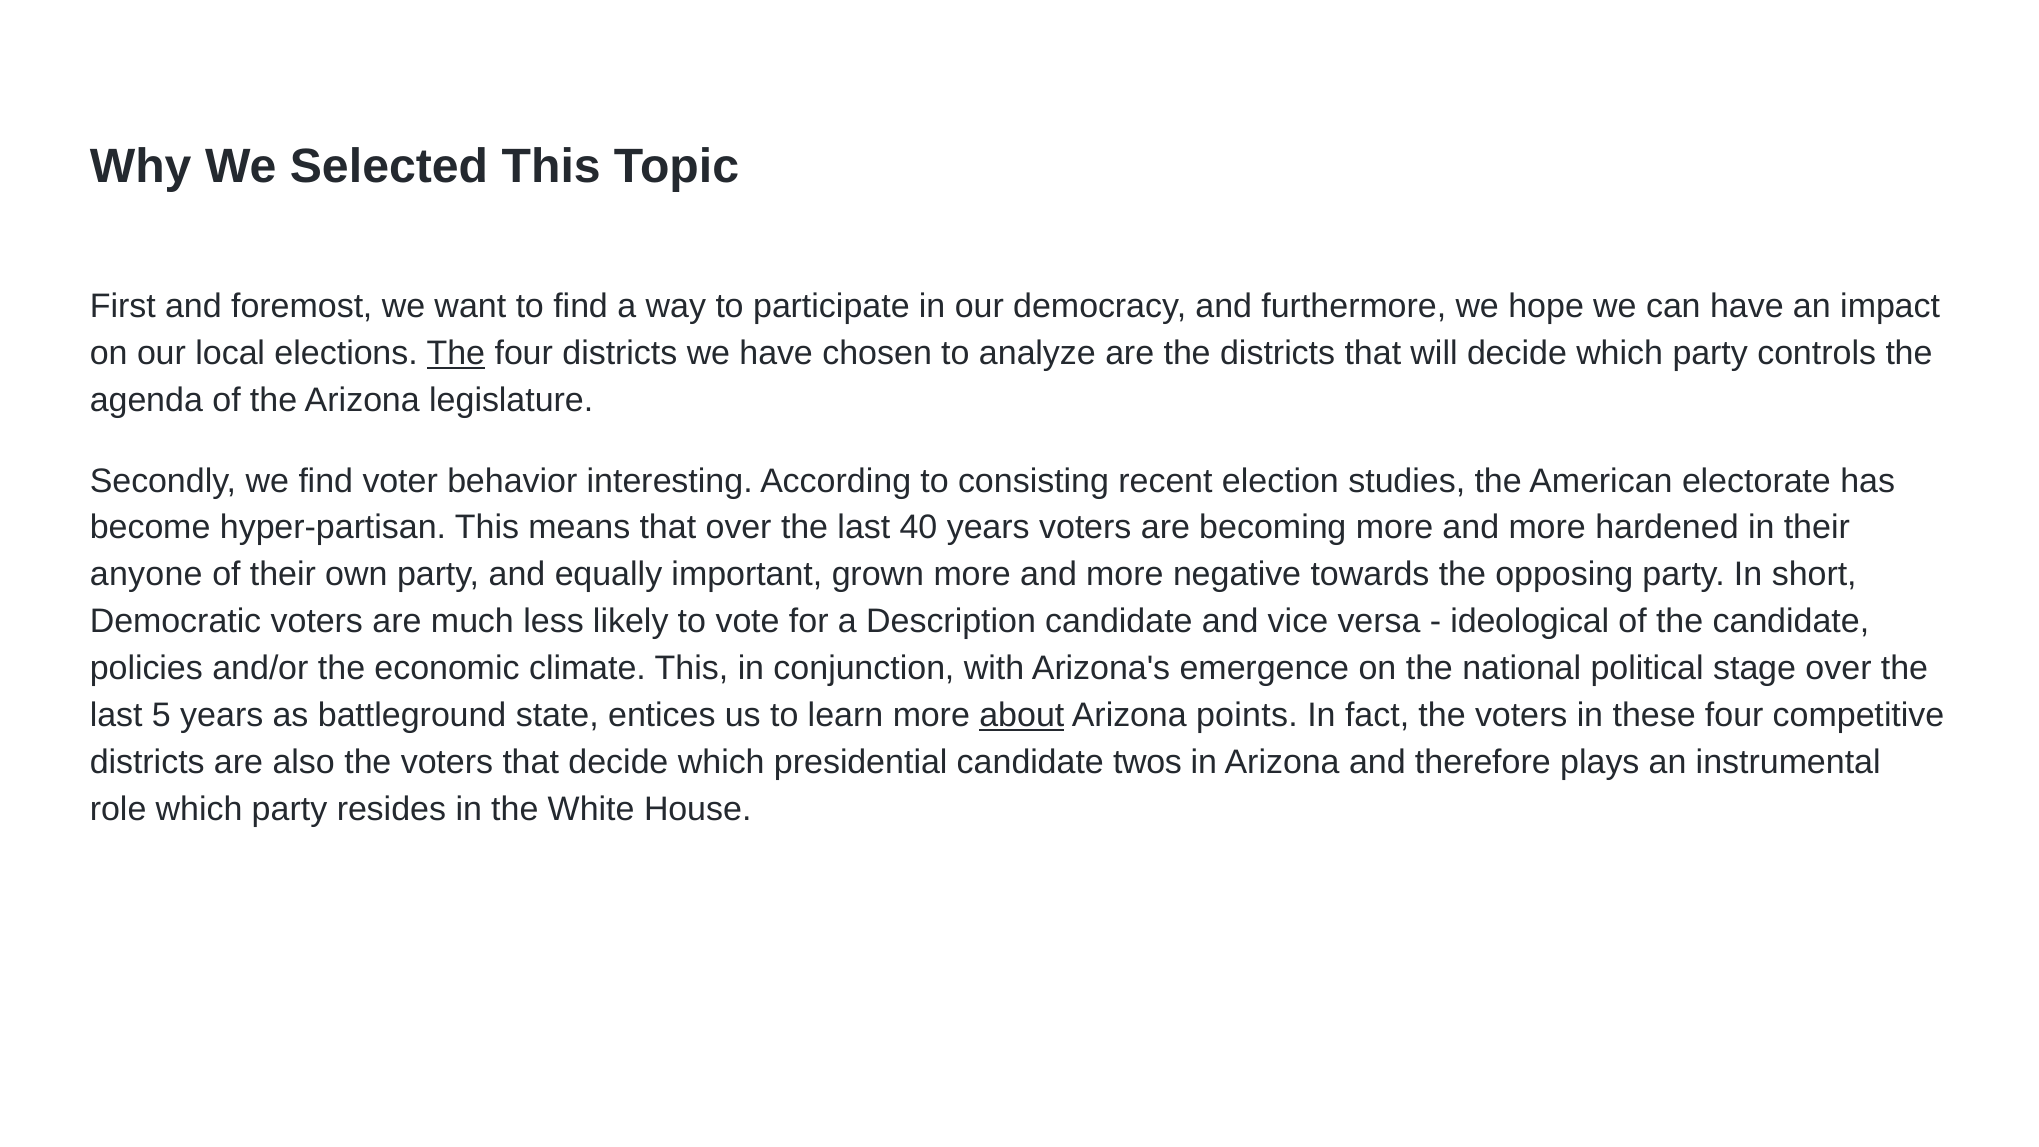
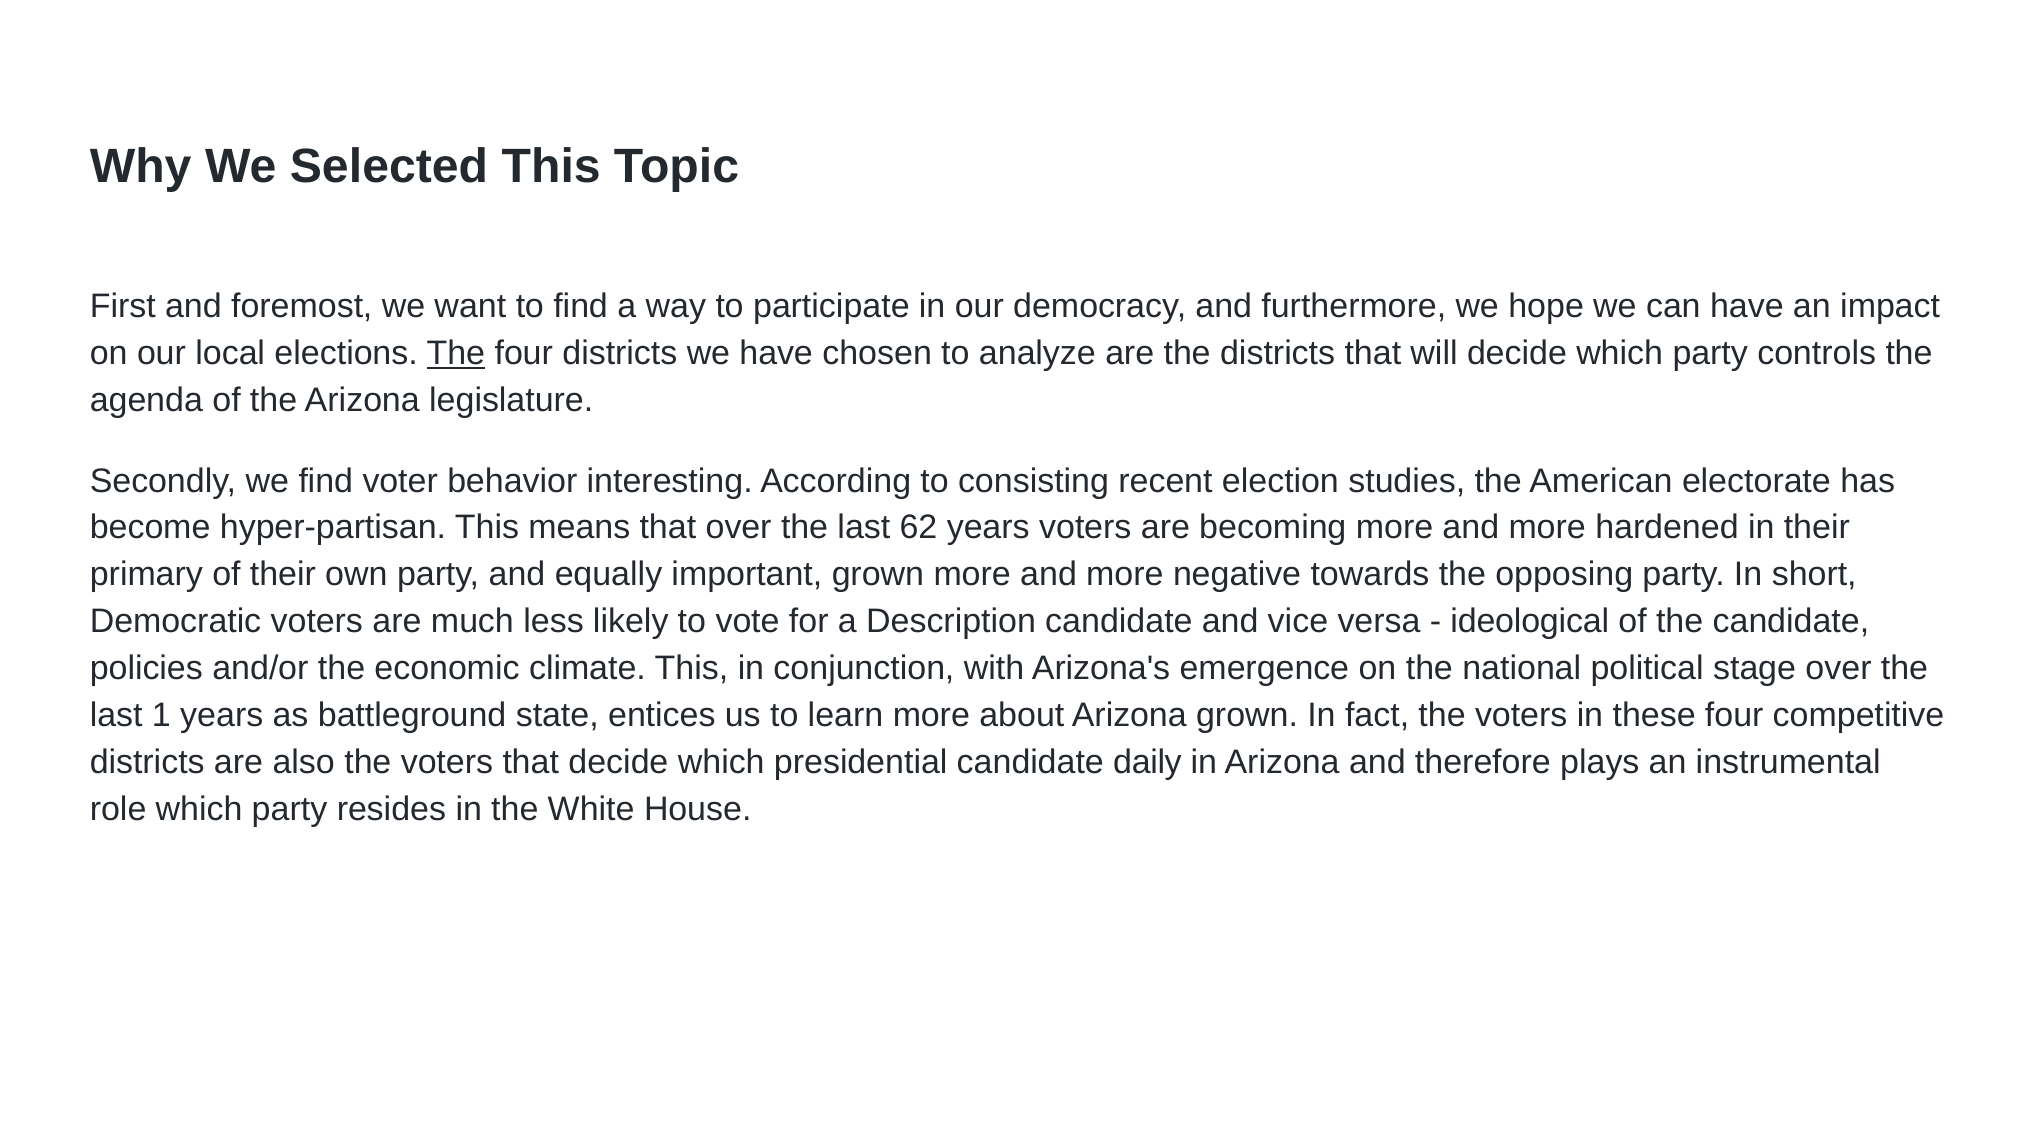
40: 40 -> 62 (919, 528)
anyone: anyone -> primary (146, 575)
5: 5 -> 1 (161, 715)
about underline: present -> none (1022, 715)
Arizona points: points -> grown (1247, 715)
twos: twos -> daily (1147, 762)
